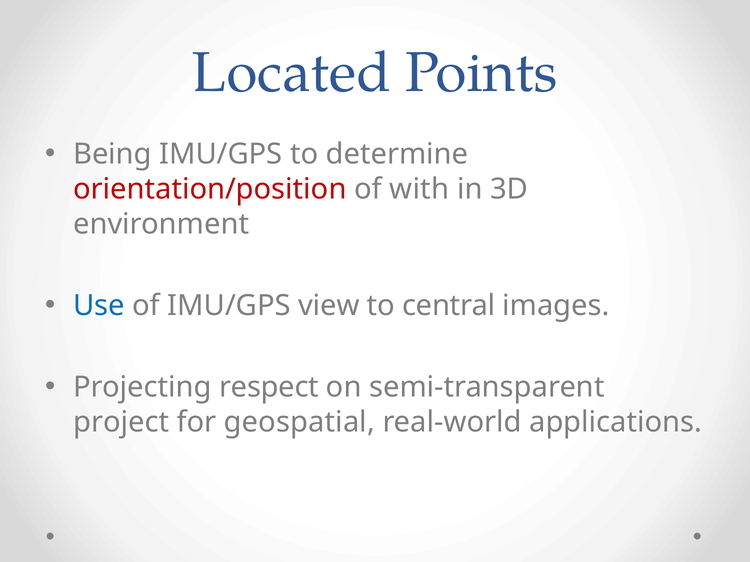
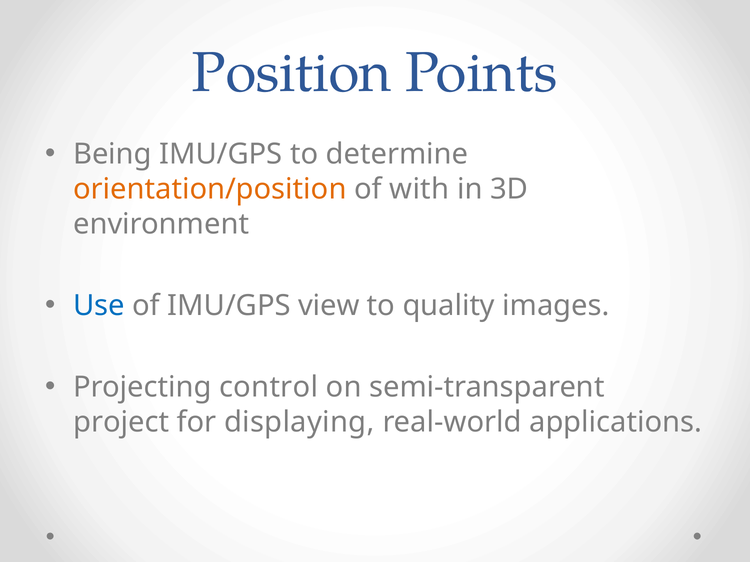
Located: Located -> Position (292, 73)
orientation/position colour: red -> orange (210, 189)
central: central -> quality (449, 306)
respect: respect -> control (269, 387)
geospatial: geospatial -> displaying (299, 422)
